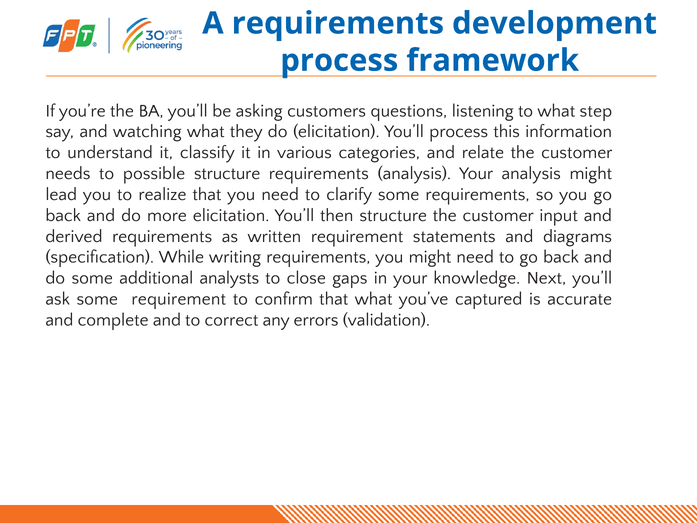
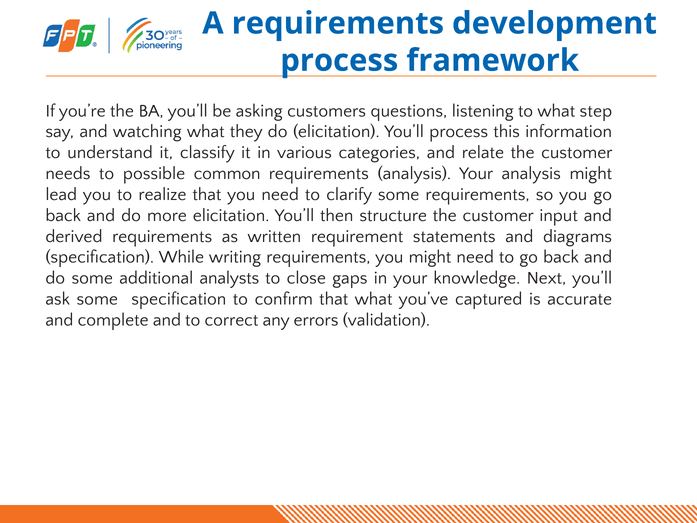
possible structure: structure -> common (227, 173)
some requirement: requirement -> specification (179, 299)
